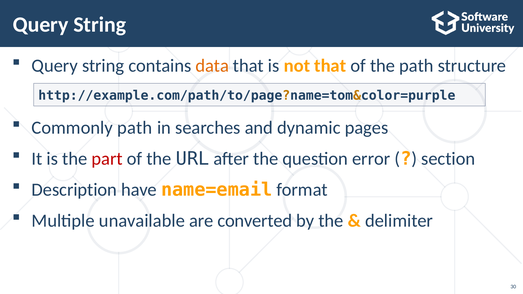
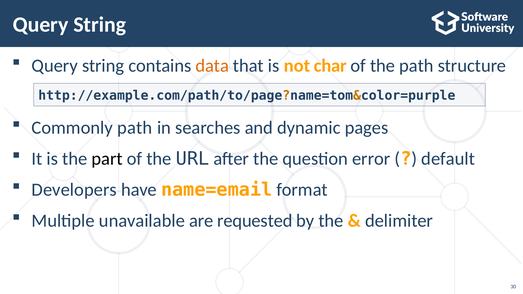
not that: that -> char (330, 66)
part colour: red -> black (107, 159)
section: section -> default (448, 159)
Description: Description -> Developers (74, 190)
converted: converted -> requested (255, 221)
